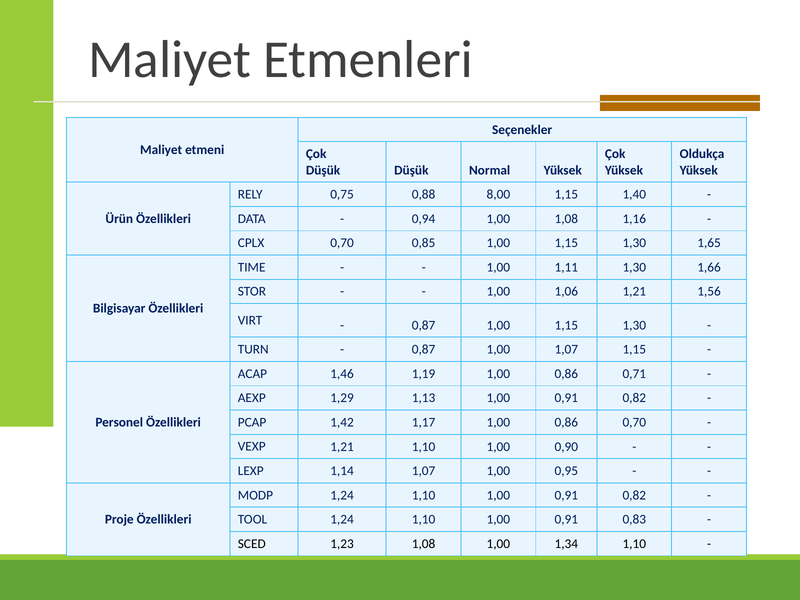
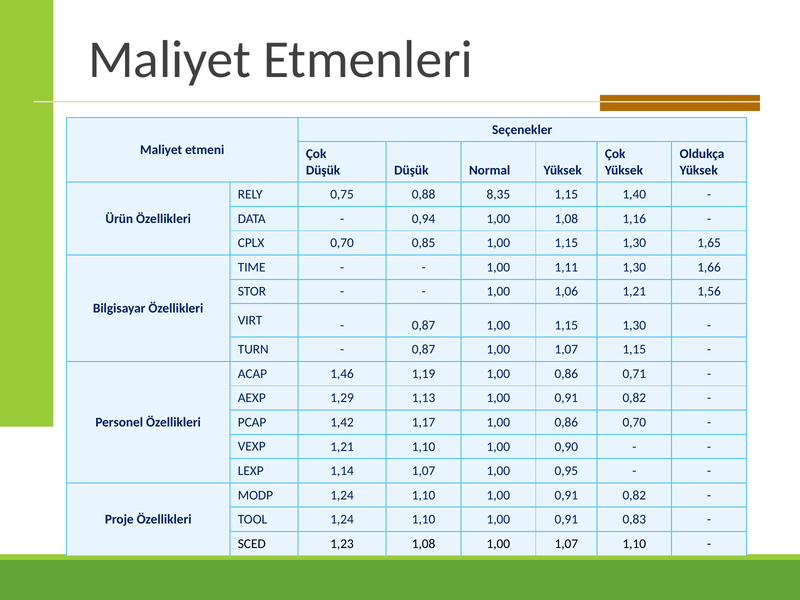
8,00: 8,00 -> 8,35 (498, 194)
1,08 1,00 1,34: 1,34 -> 1,07 (566, 544)
